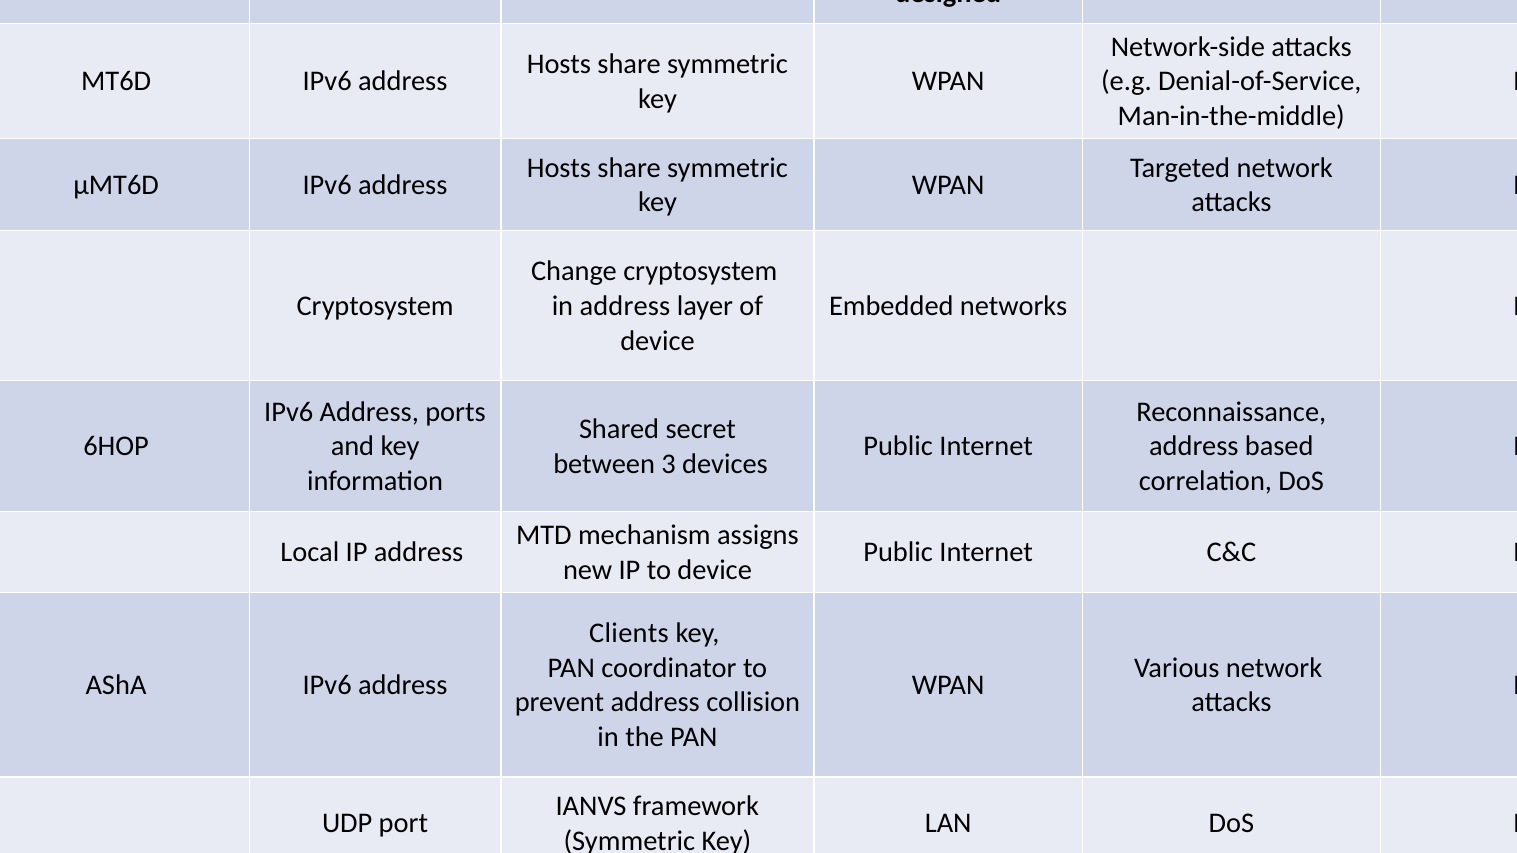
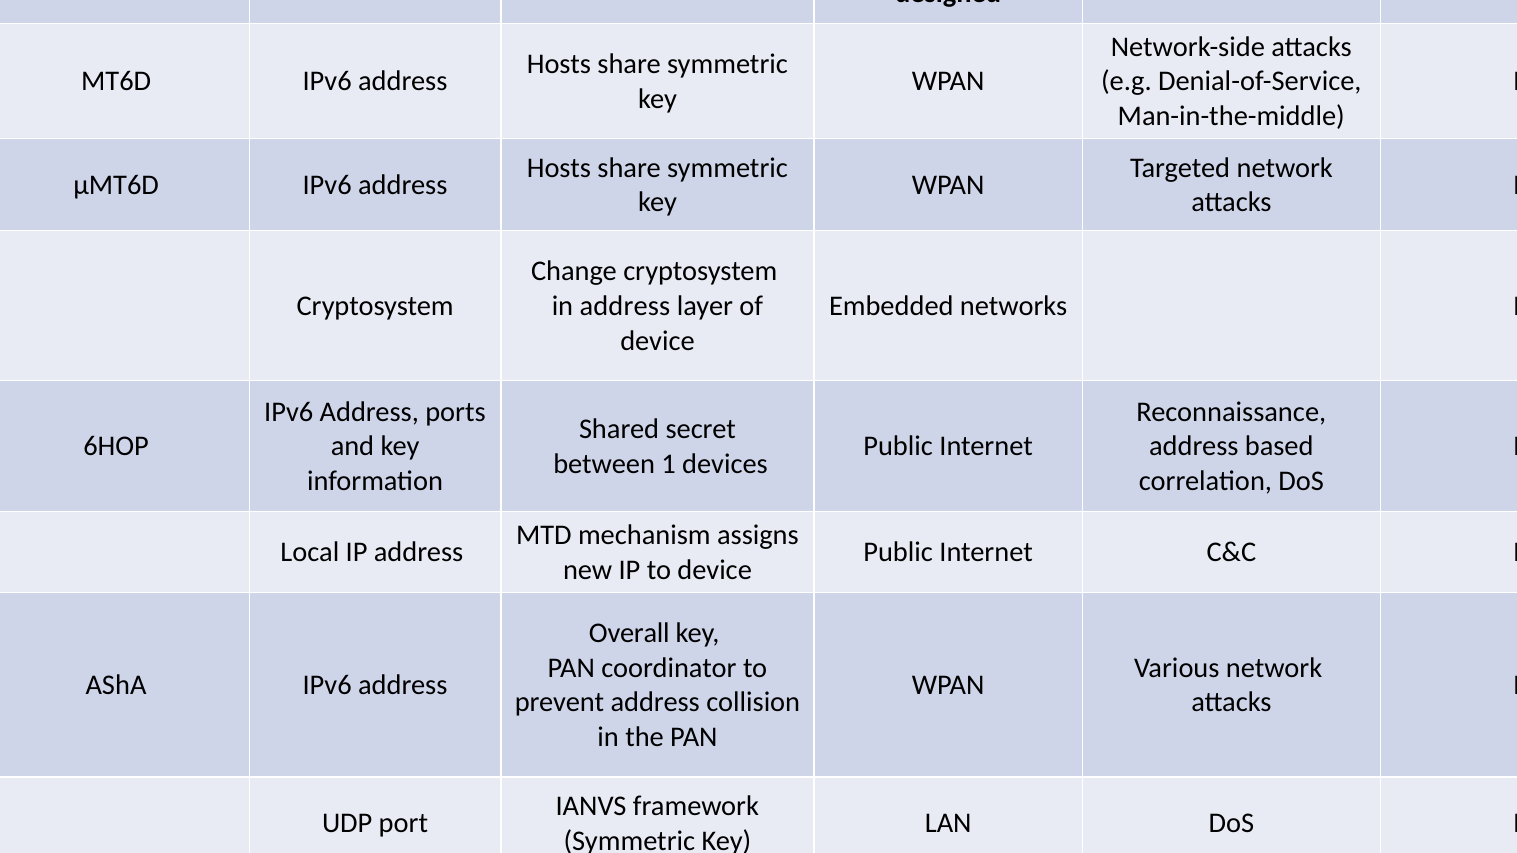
3: 3 -> 1 (669, 464)
Clients: Clients -> Overall (629, 633)
